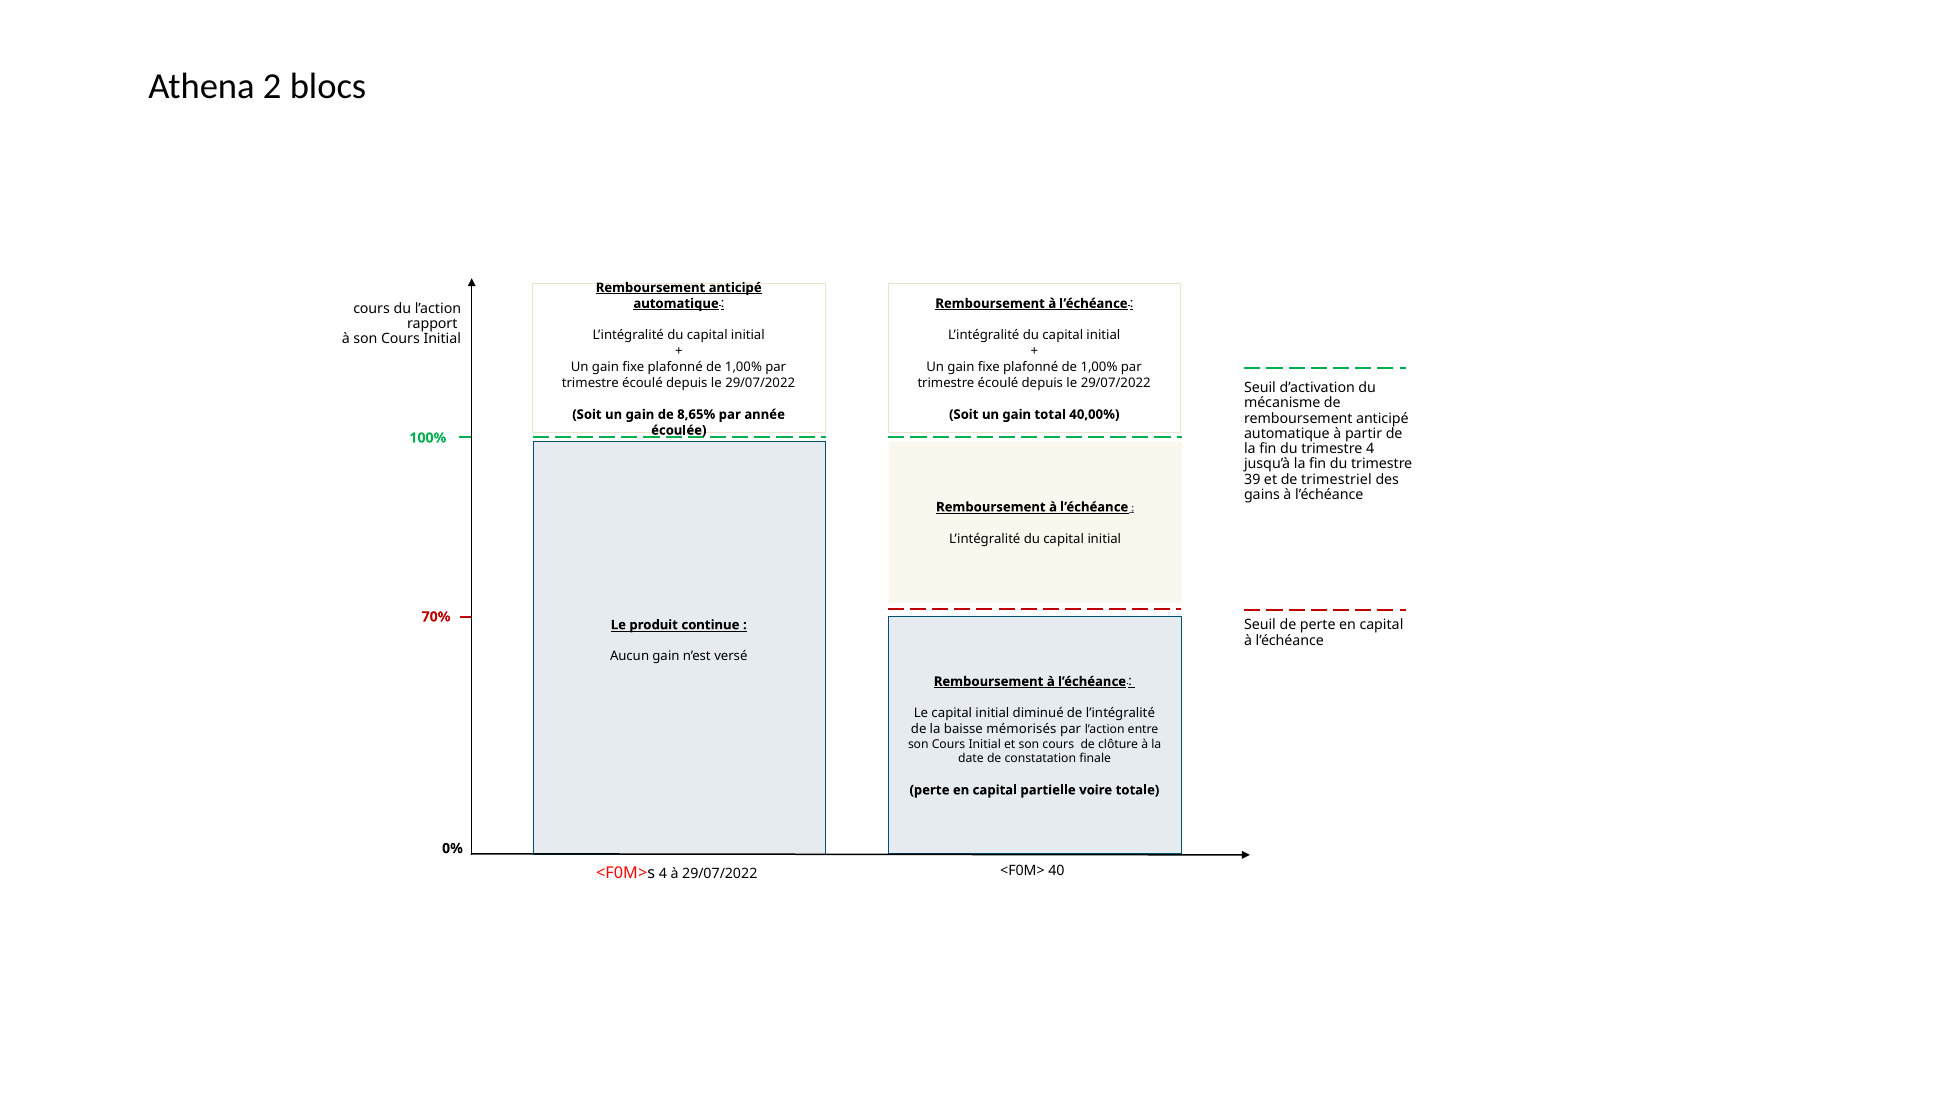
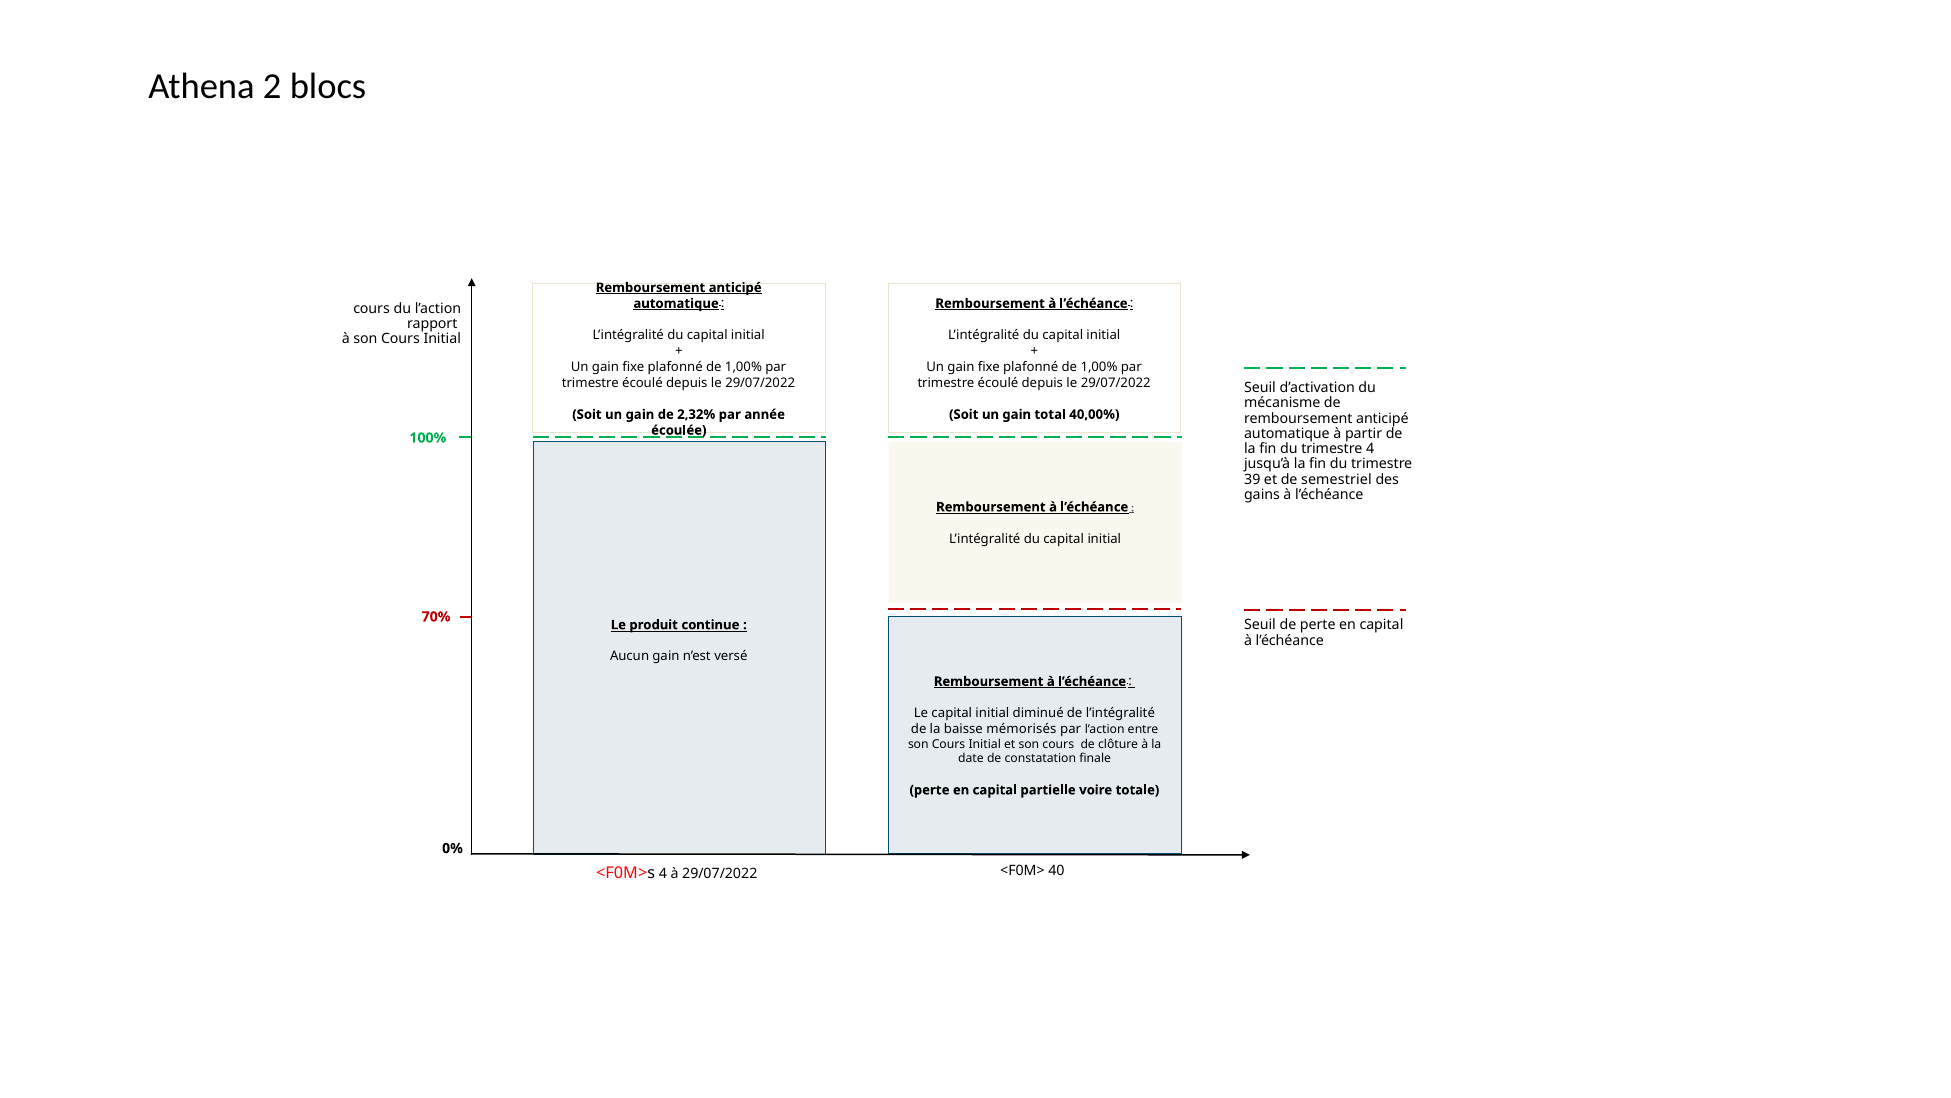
8,65%: 8,65% -> 2,32% (696, 414)
trimestriel: trimestriel -> semestriel (1336, 479)
